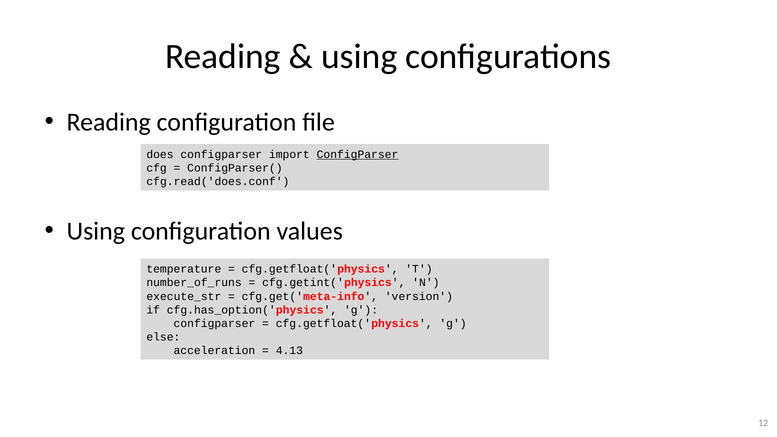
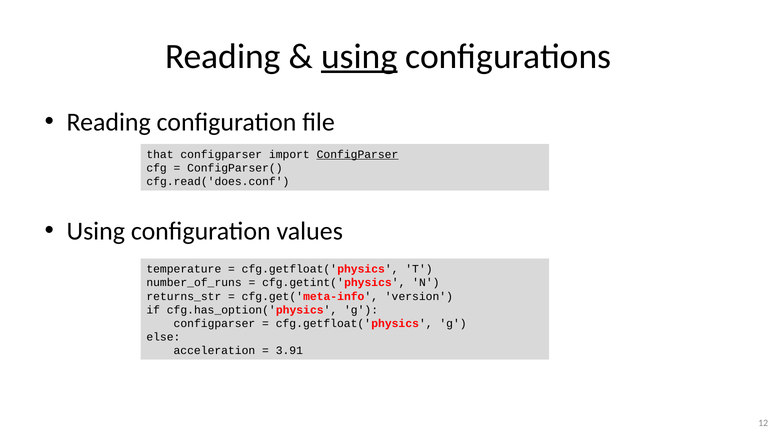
using underline: none -> present (359, 56)
does: does -> that (160, 154)
execute_str: execute_str -> returns_str (184, 296)
4.13: 4.13 -> 3.91 (289, 351)
